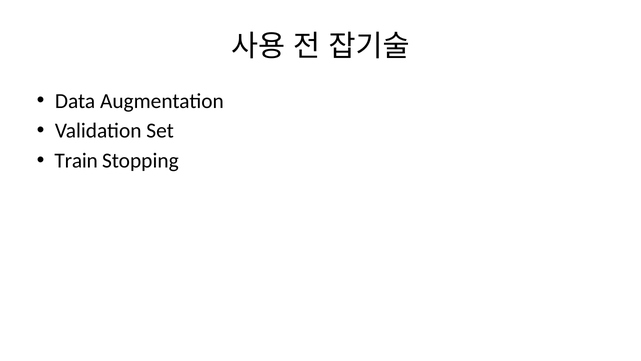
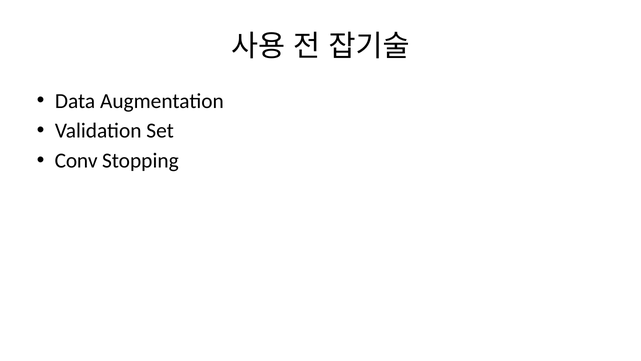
Train: Train -> Conv (76, 161)
